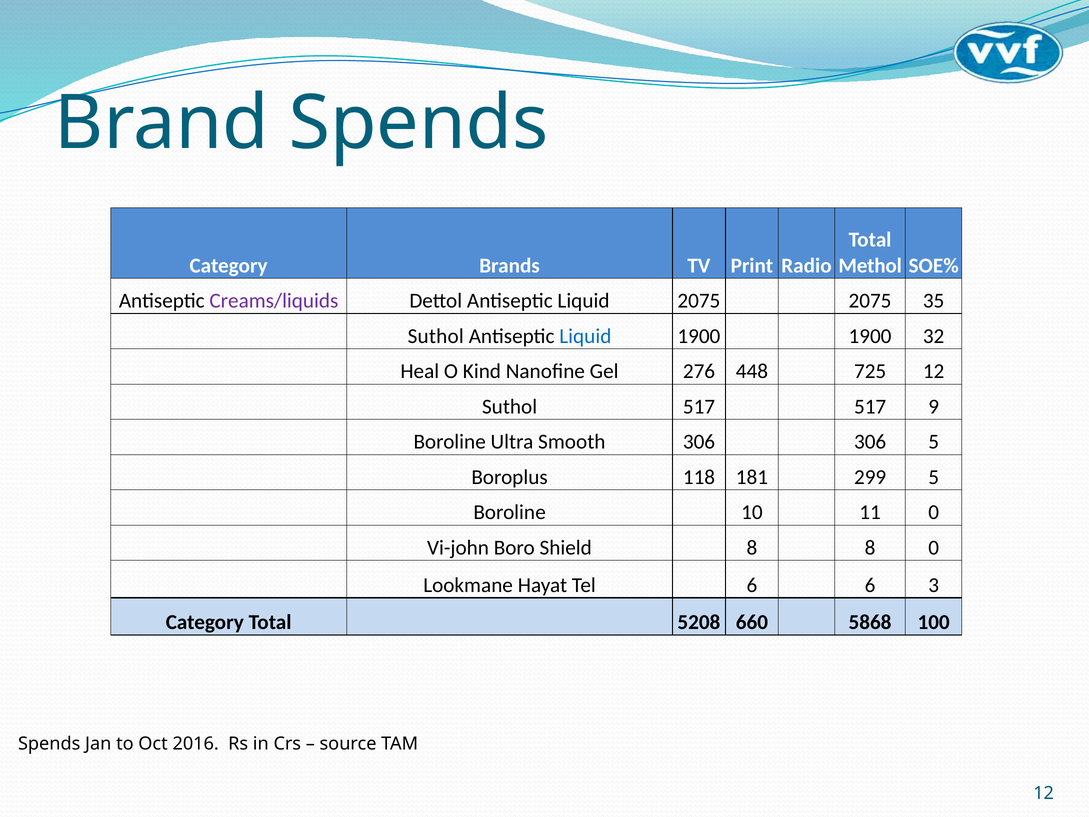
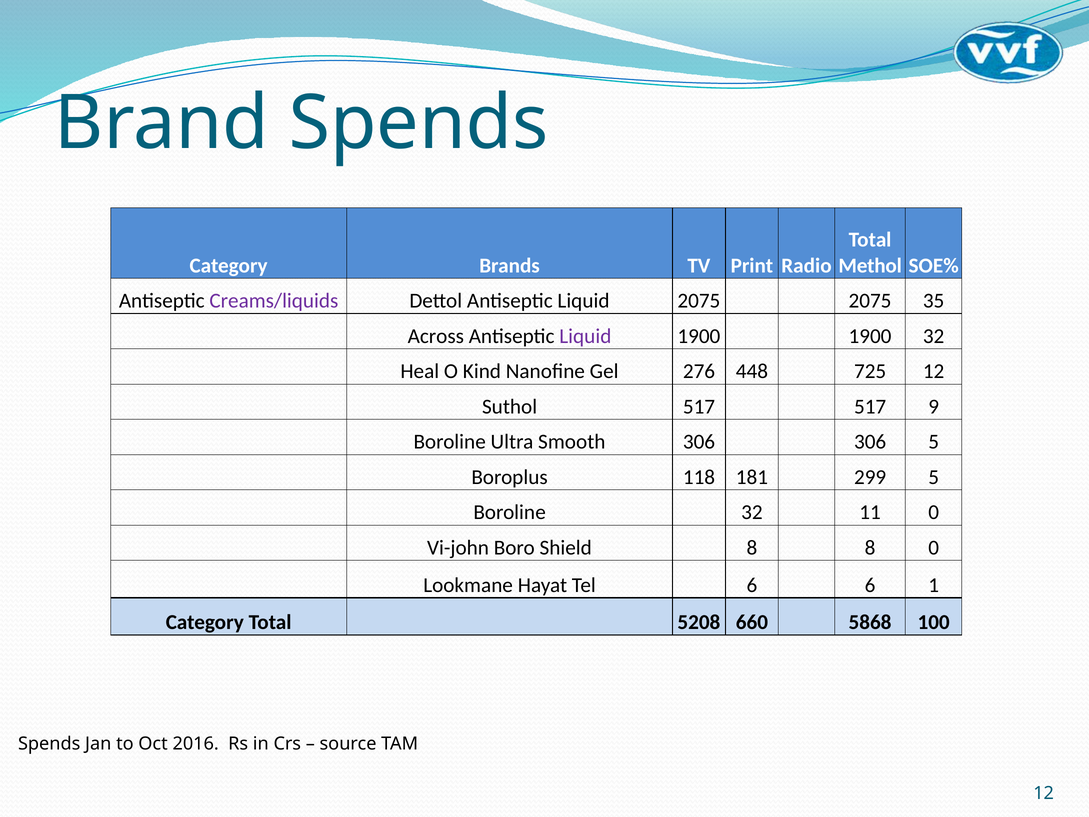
Suthol: Suthol -> Across (436, 336)
Liquid colour: blue -> purple (585, 336)
Boroline 10: 10 -> 32 (752, 512)
3: 3 -> 1 (934, 585)
